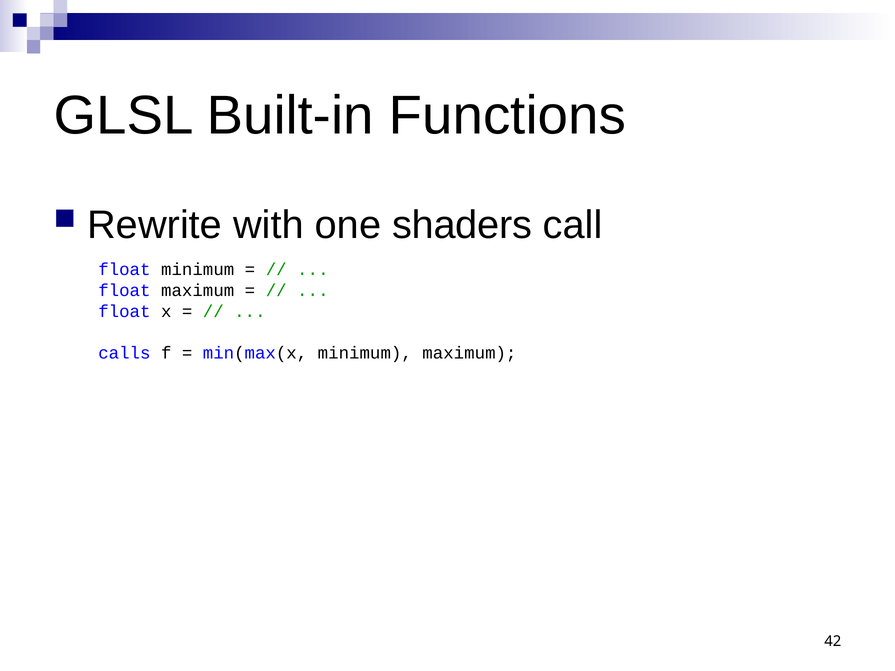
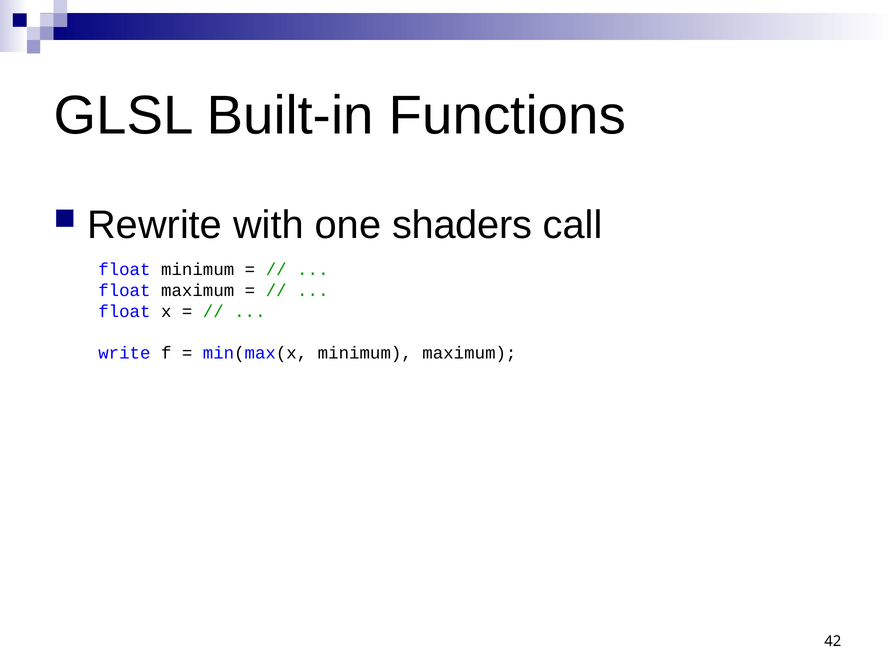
calls: calls -> write (124, 353)
